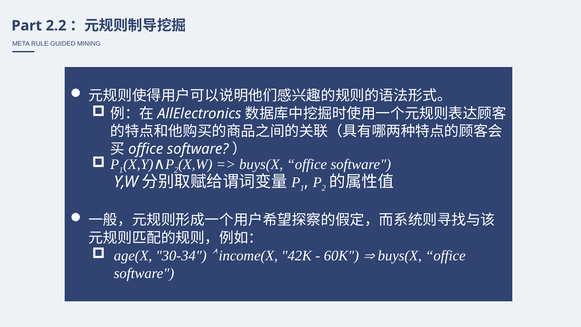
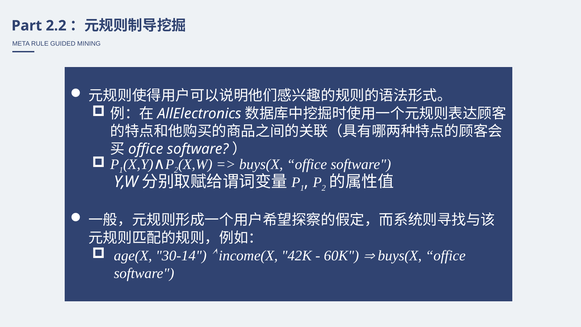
30-34: 30-34 -> 30-14 (181, 256)
